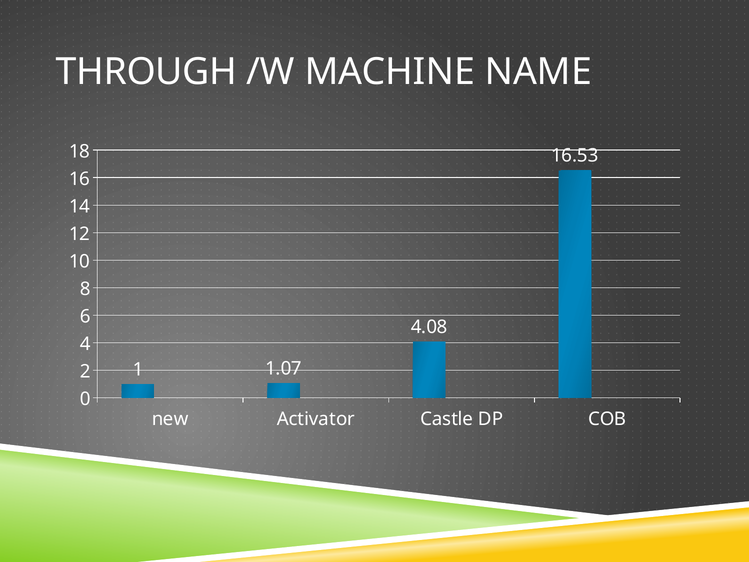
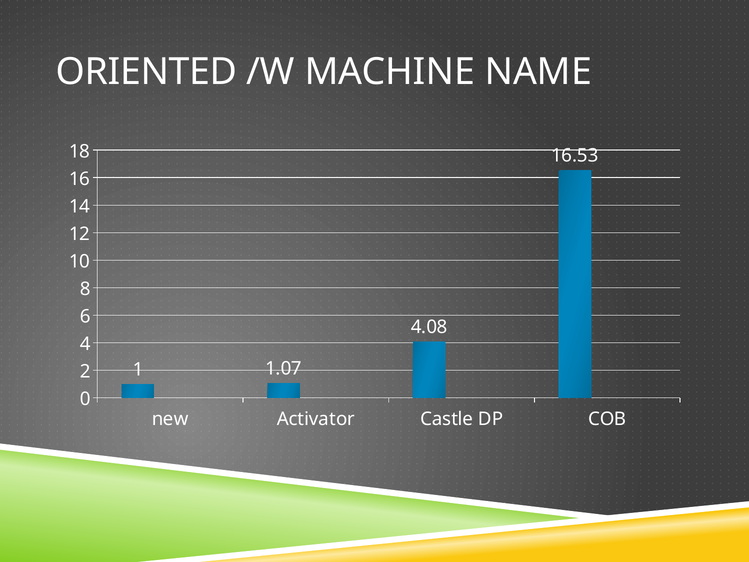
THROUGH: THROUGH -> ORIENTED (146, 72)
